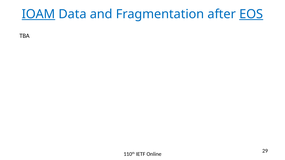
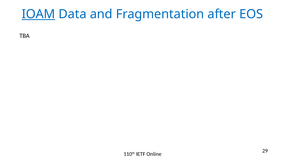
EOS underline: present -> none (251, 14)
